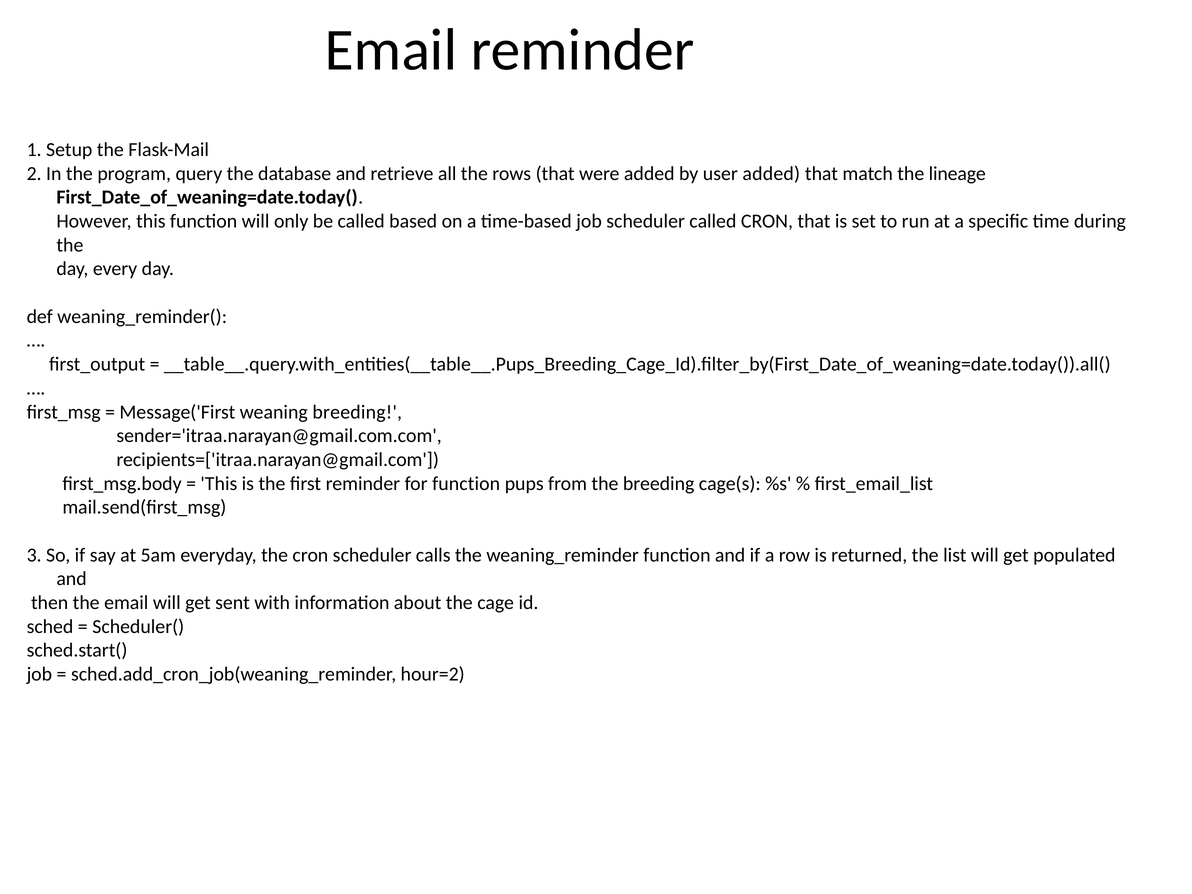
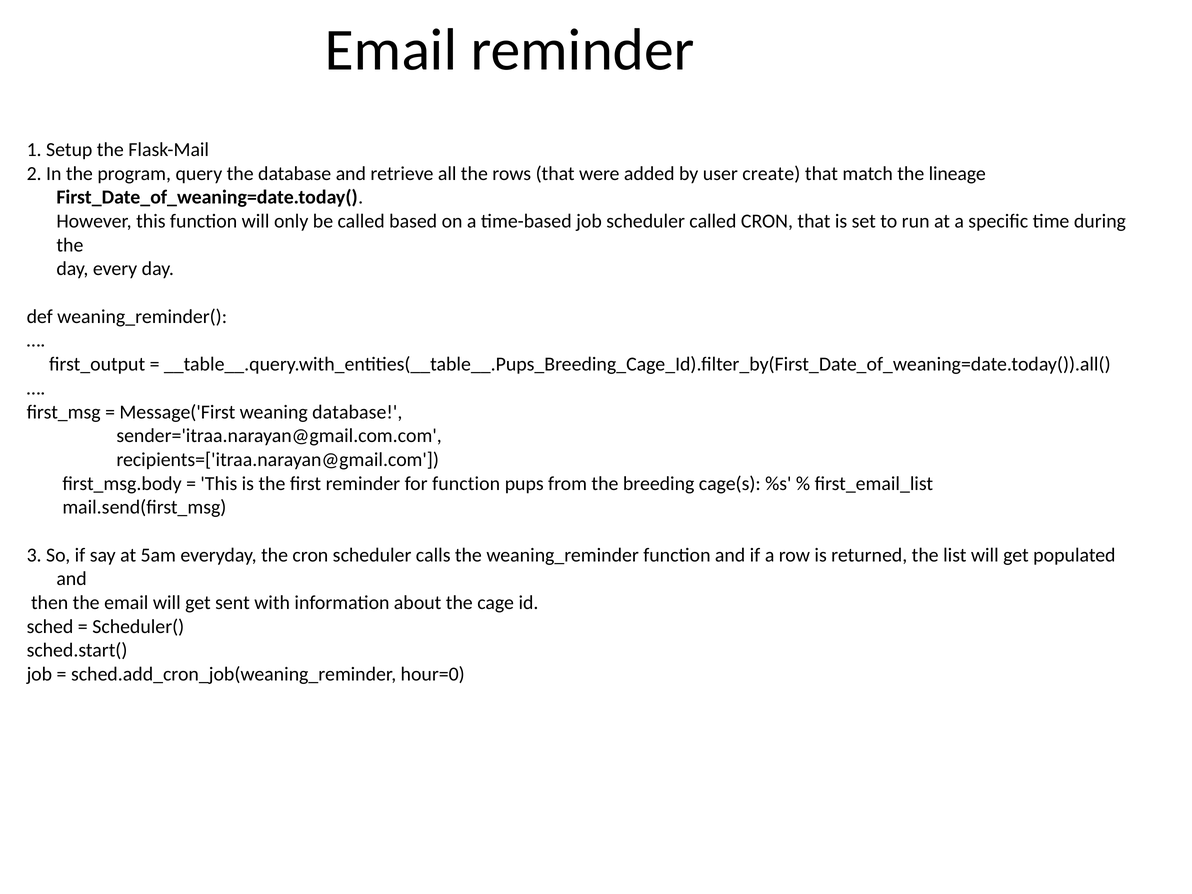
user added: added -> create (771, 174)
weaning breeding: breeding -> database (357, 412)
hour=2: hour=2 -> hour=0 (433, 674)
